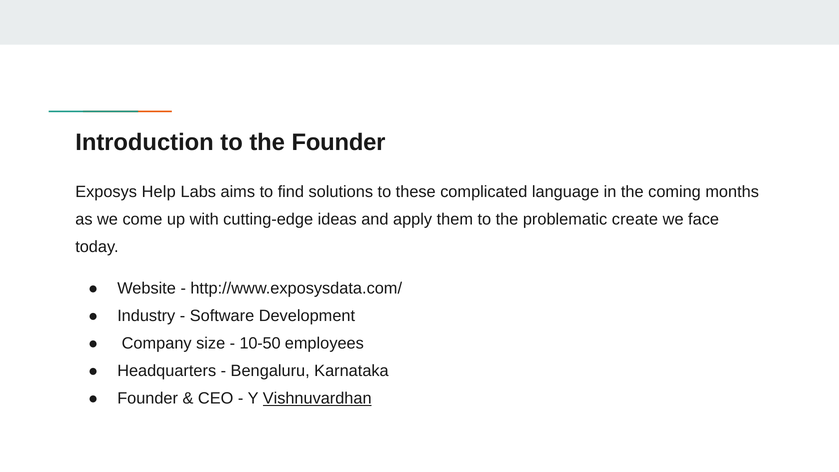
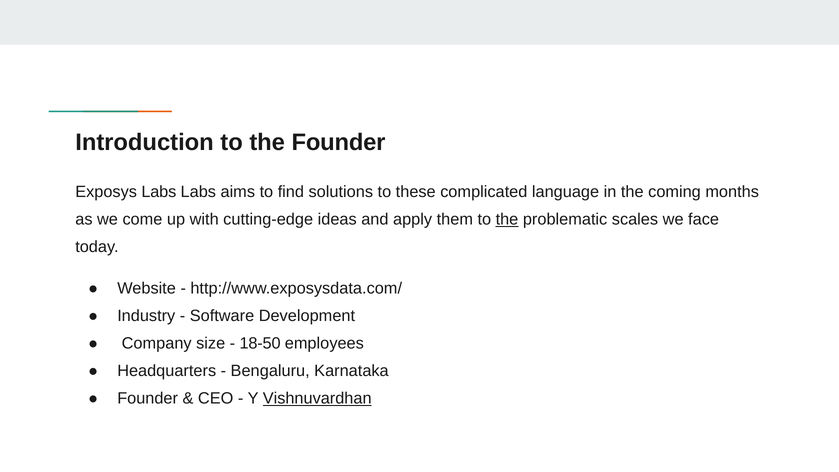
Exposys Help: Help -> Labs (159, 192)
the underline: none -> present (507, 219)
create: create -> scales (635, 219)
10-50: 10-50 -> 18-50 (260, 343)
